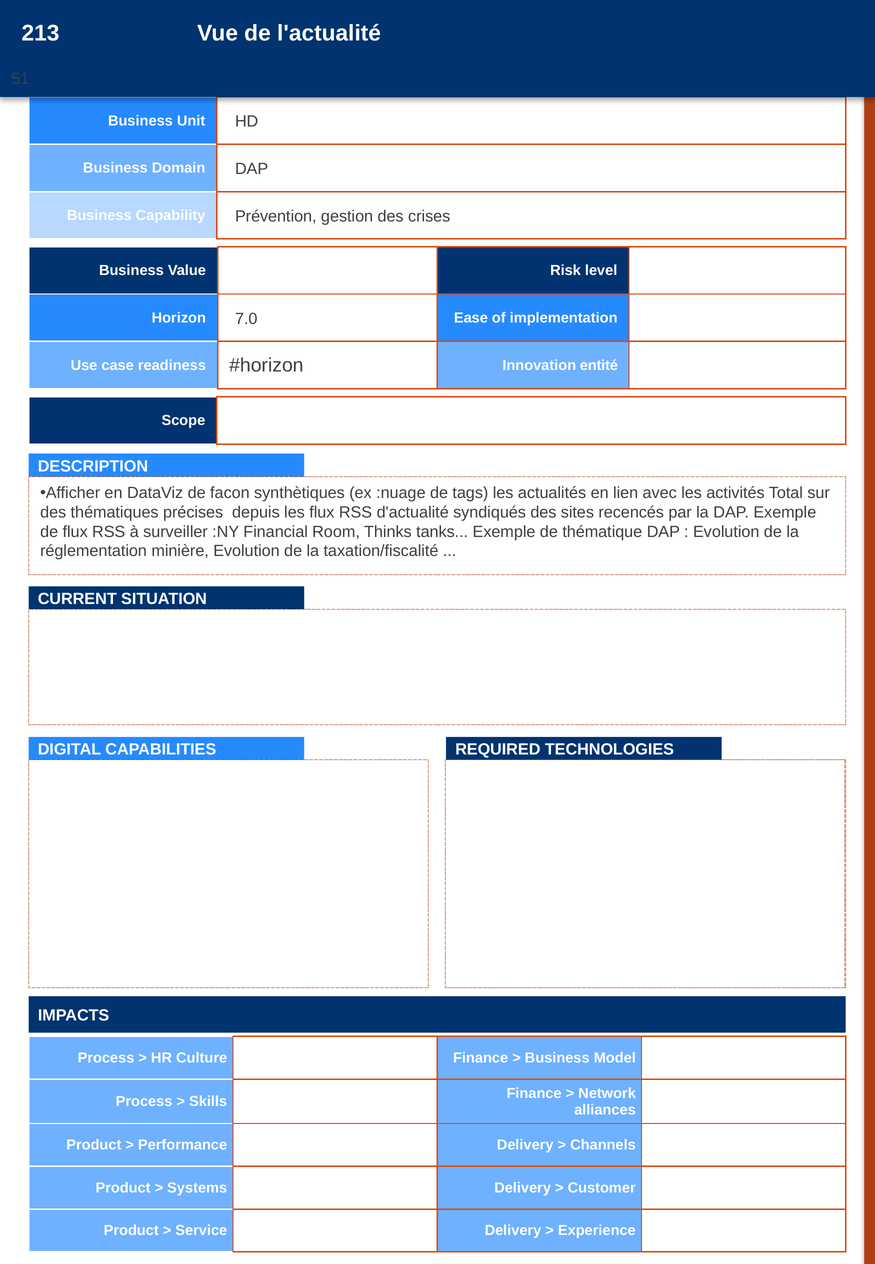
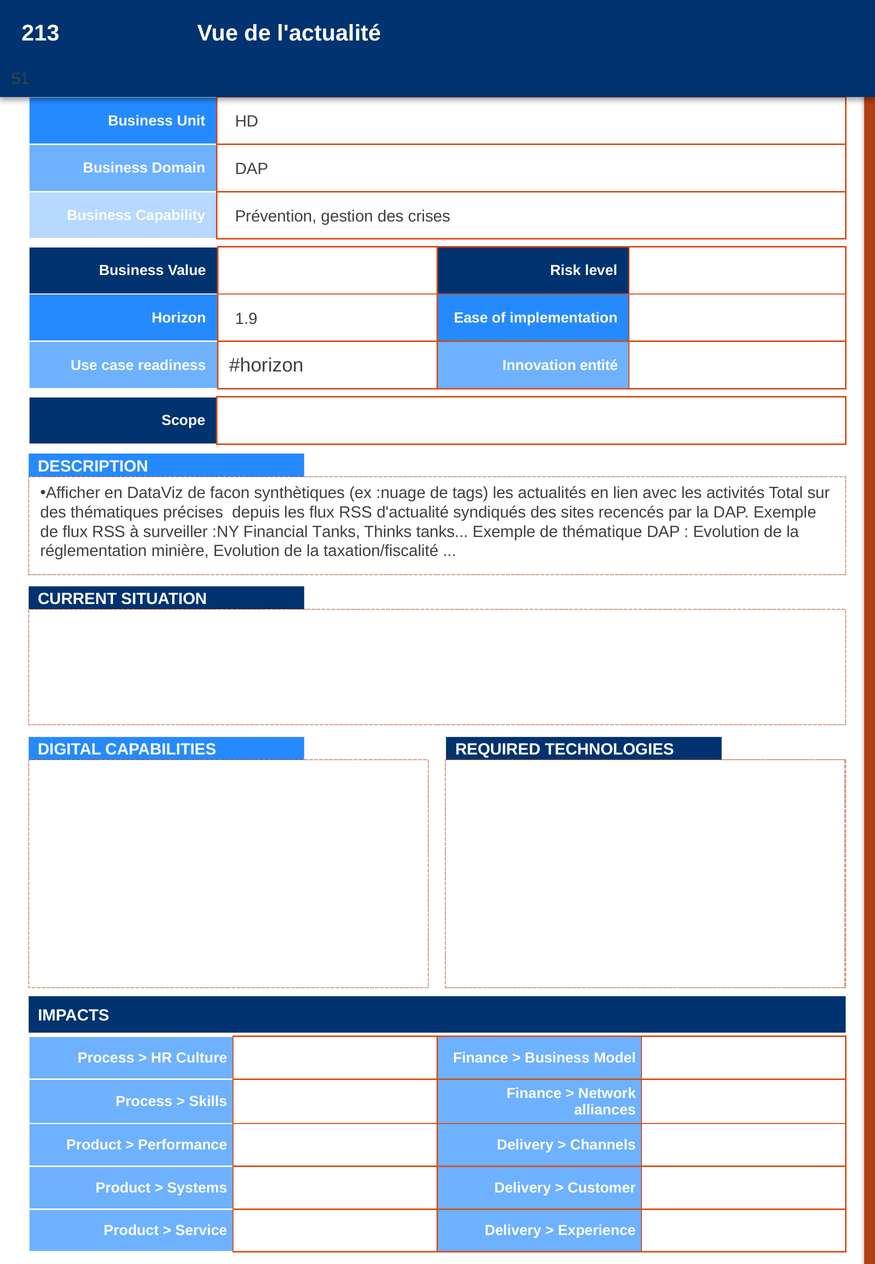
7.0: 7.0 -> 1.9 (246, 319)
Financial Room: Room -> Tanks (336, 532)
